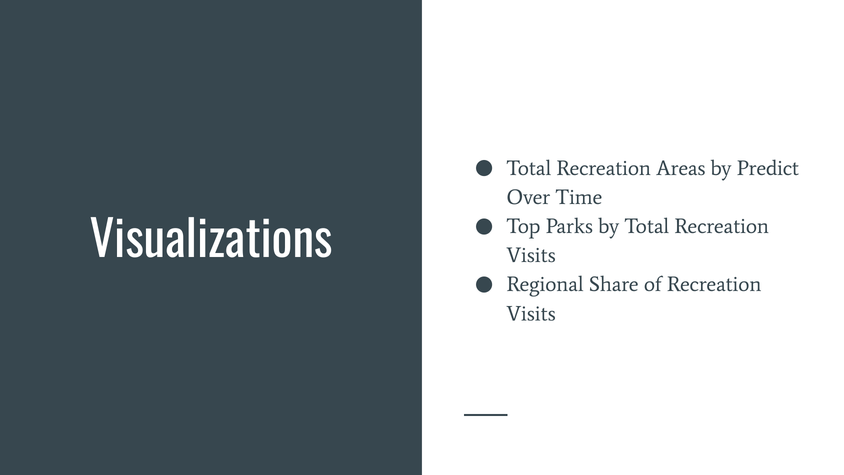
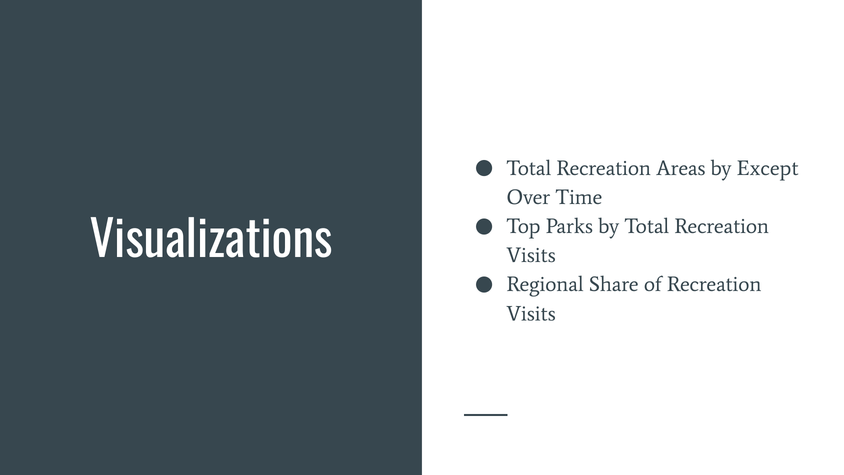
Predict: Predict -> Except (768, 168)
